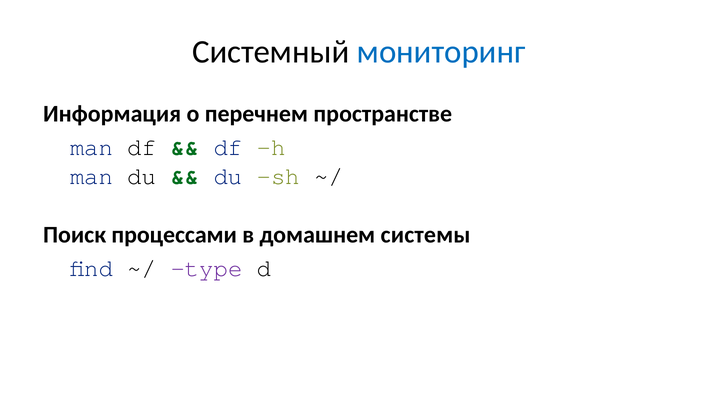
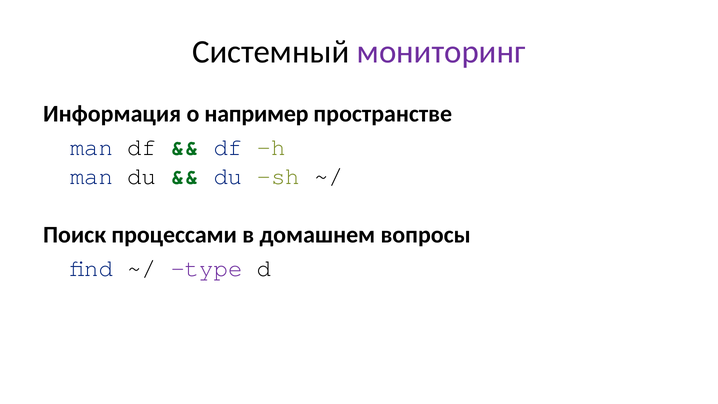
мониторинг colour: blue -> purple (441, 52)
перечнем: перечнем -> например (257, 114)
системы: системы -> вопросы (426, 235)
